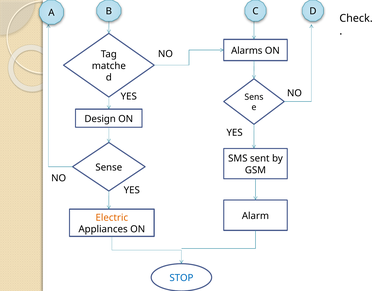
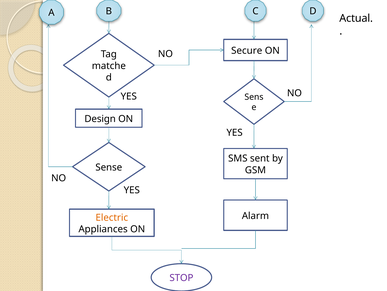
Check: Check -> Actual (356, 18)
Alarms: Alarms -> Secure (247, 51)
STOP colour: blue -> purple (181, 277)
